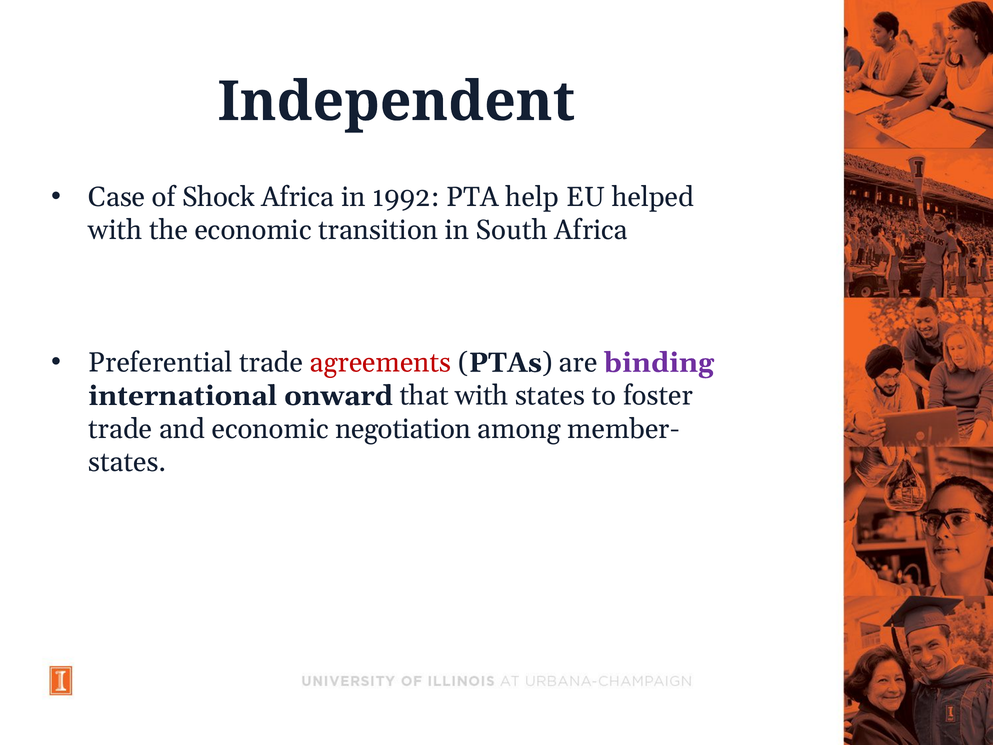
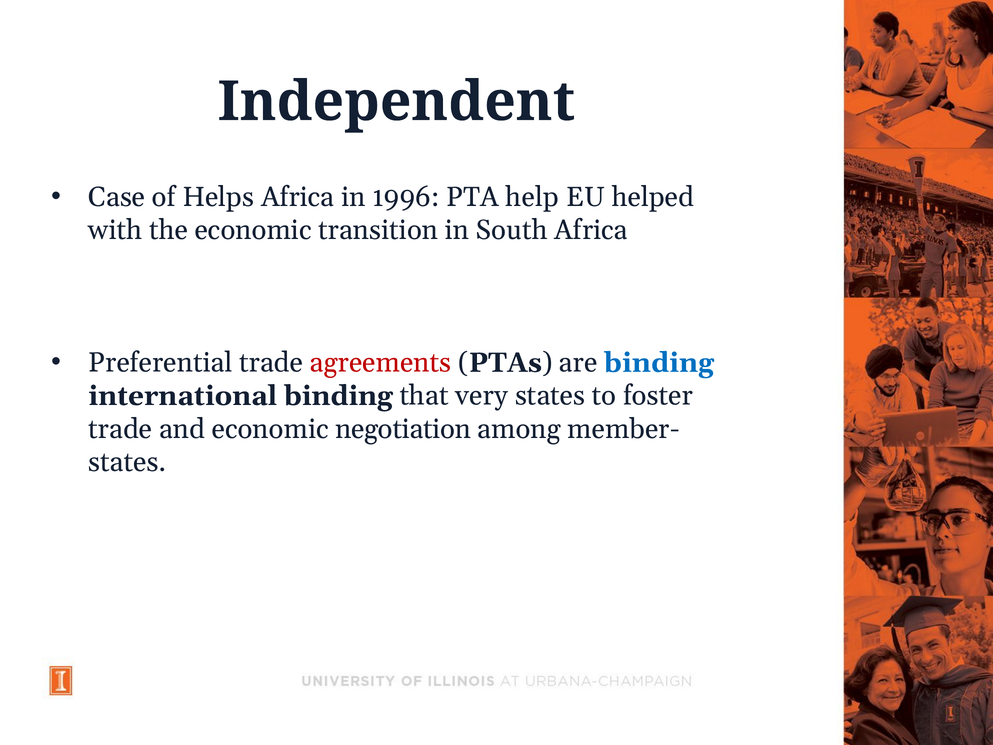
Shock: Shock -> Helps (218, 197)
1992: 1992 -> 1996 (406, 197)
binding colour: purple -> blue (659, 363)
international onward: onward -> binding (339, 396)
that with: with -> very (482, 396)
